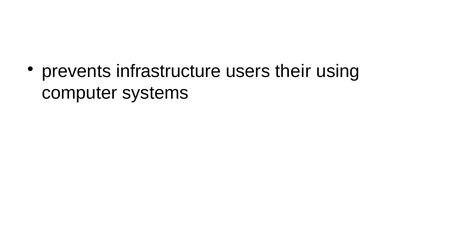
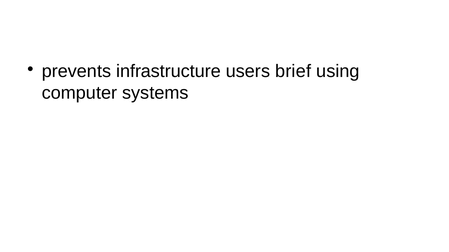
their: their -> brief (293, 71)
